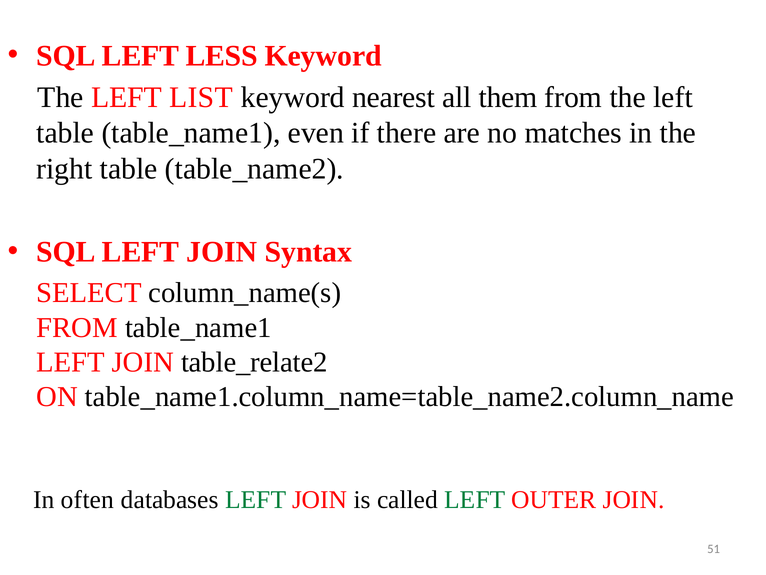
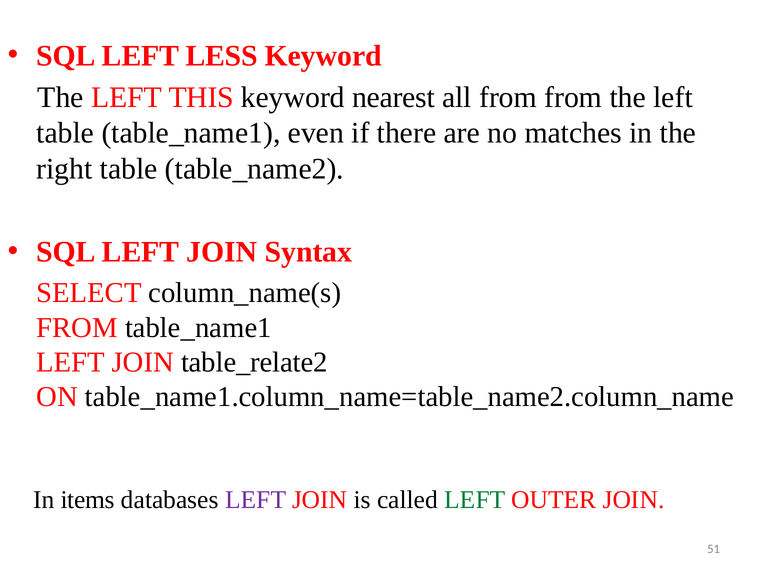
LIST: LIST -> THIS (201, 97)
all them: them -> from (508, 97)
often: often -> items (88, 500)
LEFT colour: green -> purple (256, 500)
